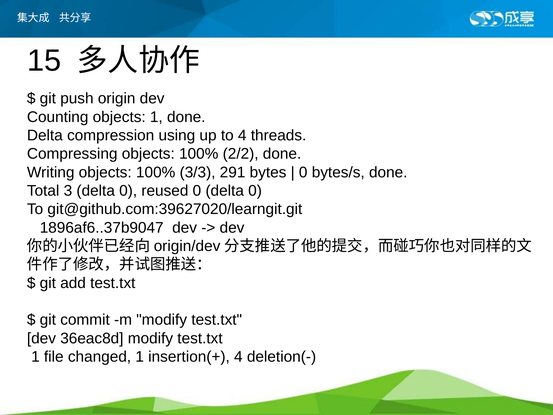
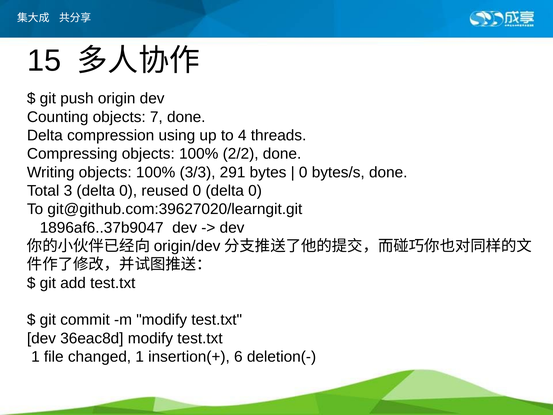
objects 1: 1 -> 7 (156, 117)
insertion(+ 4: 4 -> 6 (238, 357)
